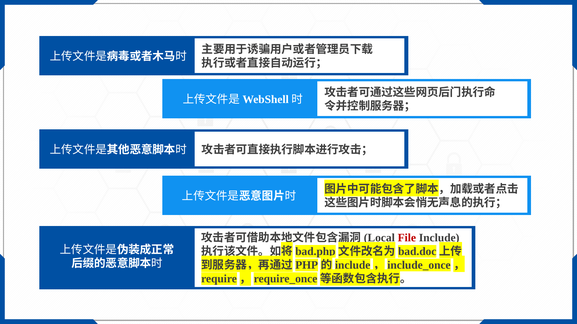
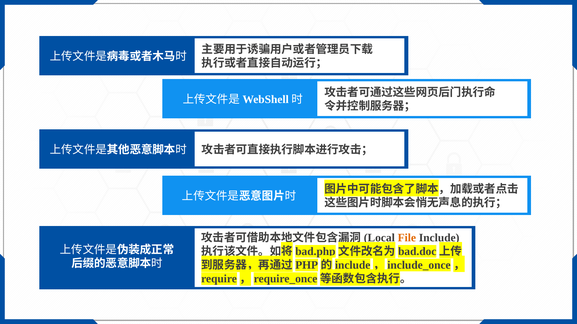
File colour: red -> orange (407, 238)
